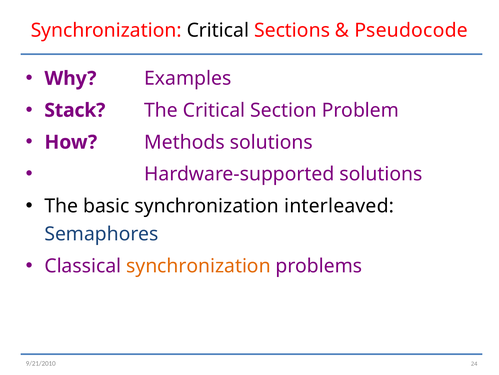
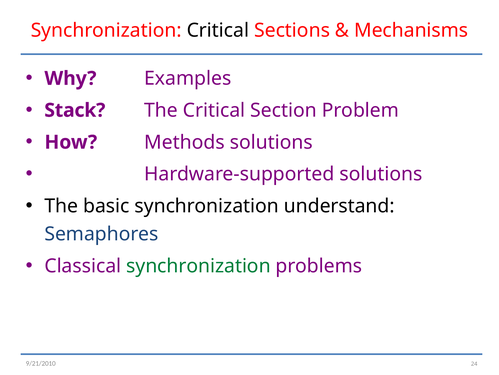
Pseudocode: Pseudocode -> Mechanisms (411, 30)
interleaved: interleaved -> understand (339, 206)
synchronization colour: orange -> green (198, 265)
